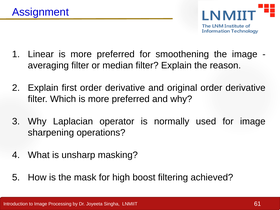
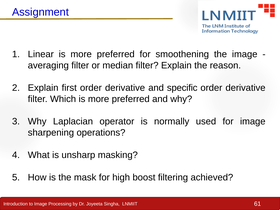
original: original -> specific (182, 88)
